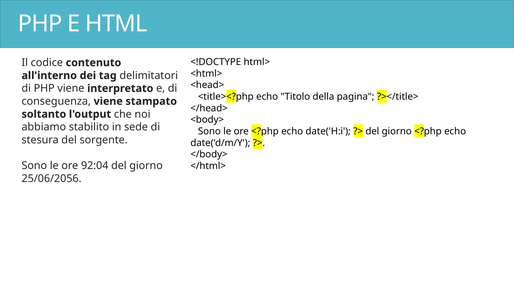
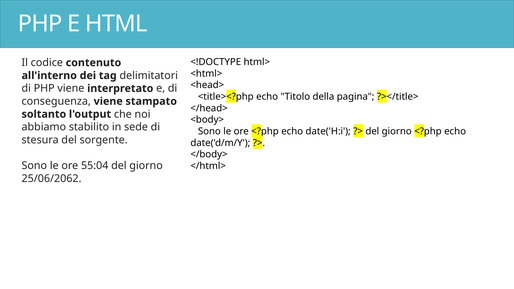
92:04: 92:04 -> 55:04 (95, 166)
25/06/2056: 25/06/2056 -> 25/06/2062 (52, 179)
